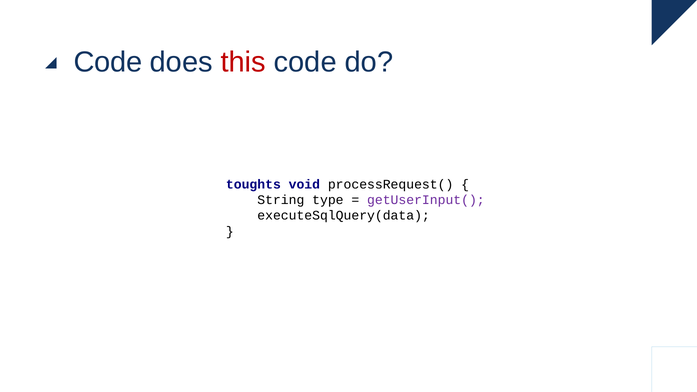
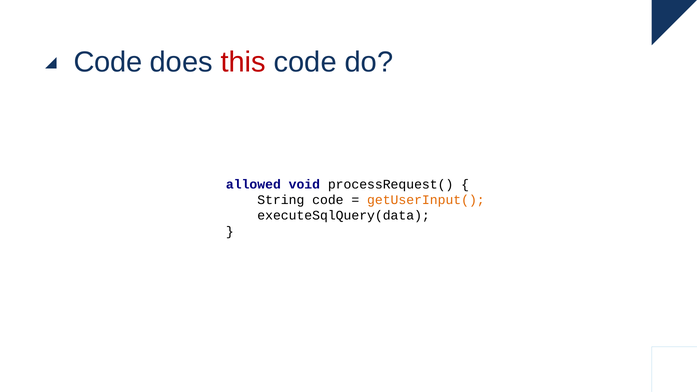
toughts: toughts -> allowed (253, 184)
String type: type -> code (328, 200)
getUserInput( colour: purple -> orange (426, 200)
